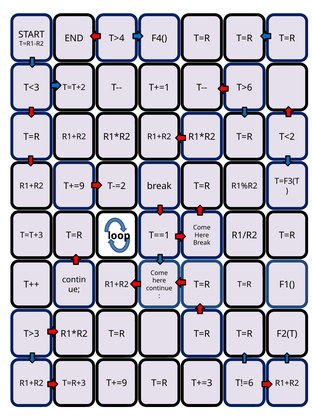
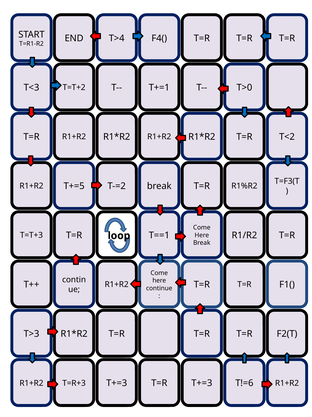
T>6: T>6 -> T>0 (244, 87)
T+=9: T+=9 -> T+=5 (74, 186)
T+=9: T+=9 -> T+=3 (117, 382)
